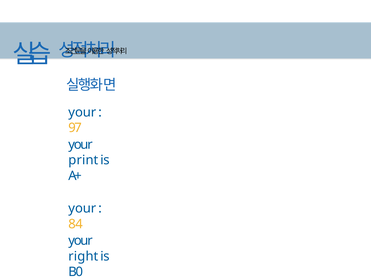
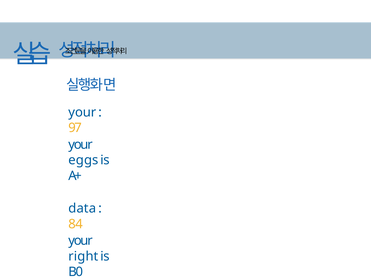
print: print -> eggs (83, 160)
your: your -> data (82, 209)
